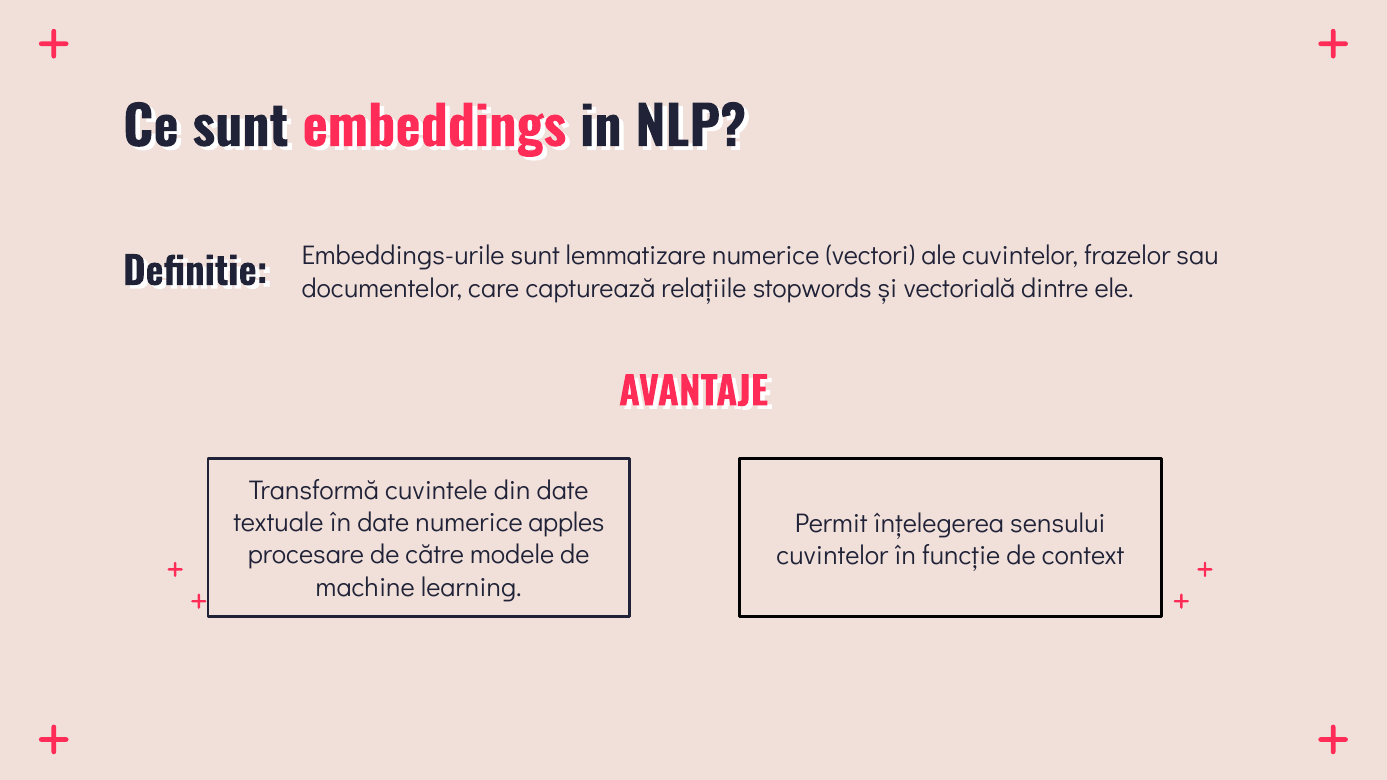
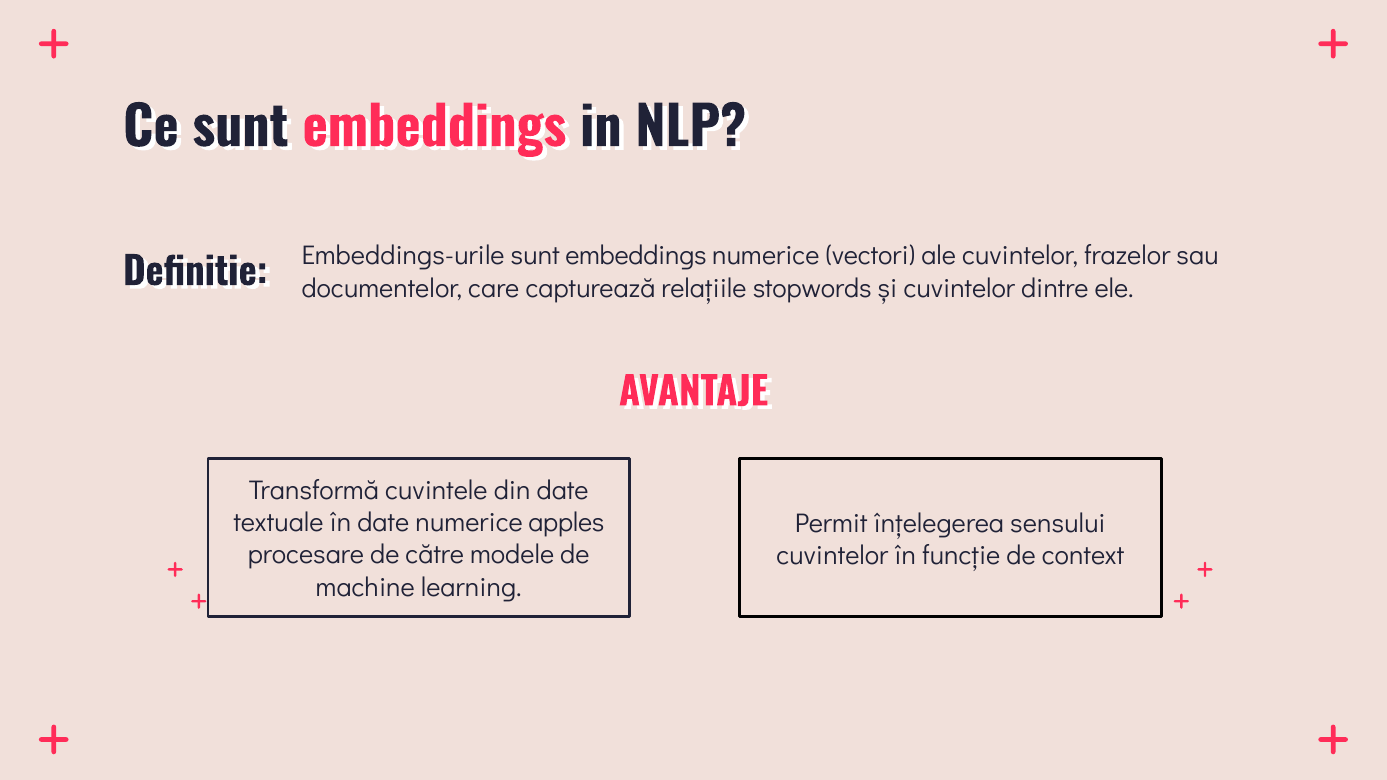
Embeddings-urile sunt lemmatizare: lemmatizare -> embeddings (636, 256)
și vectorială: vectorială -> cuvintelor (959, 288)
